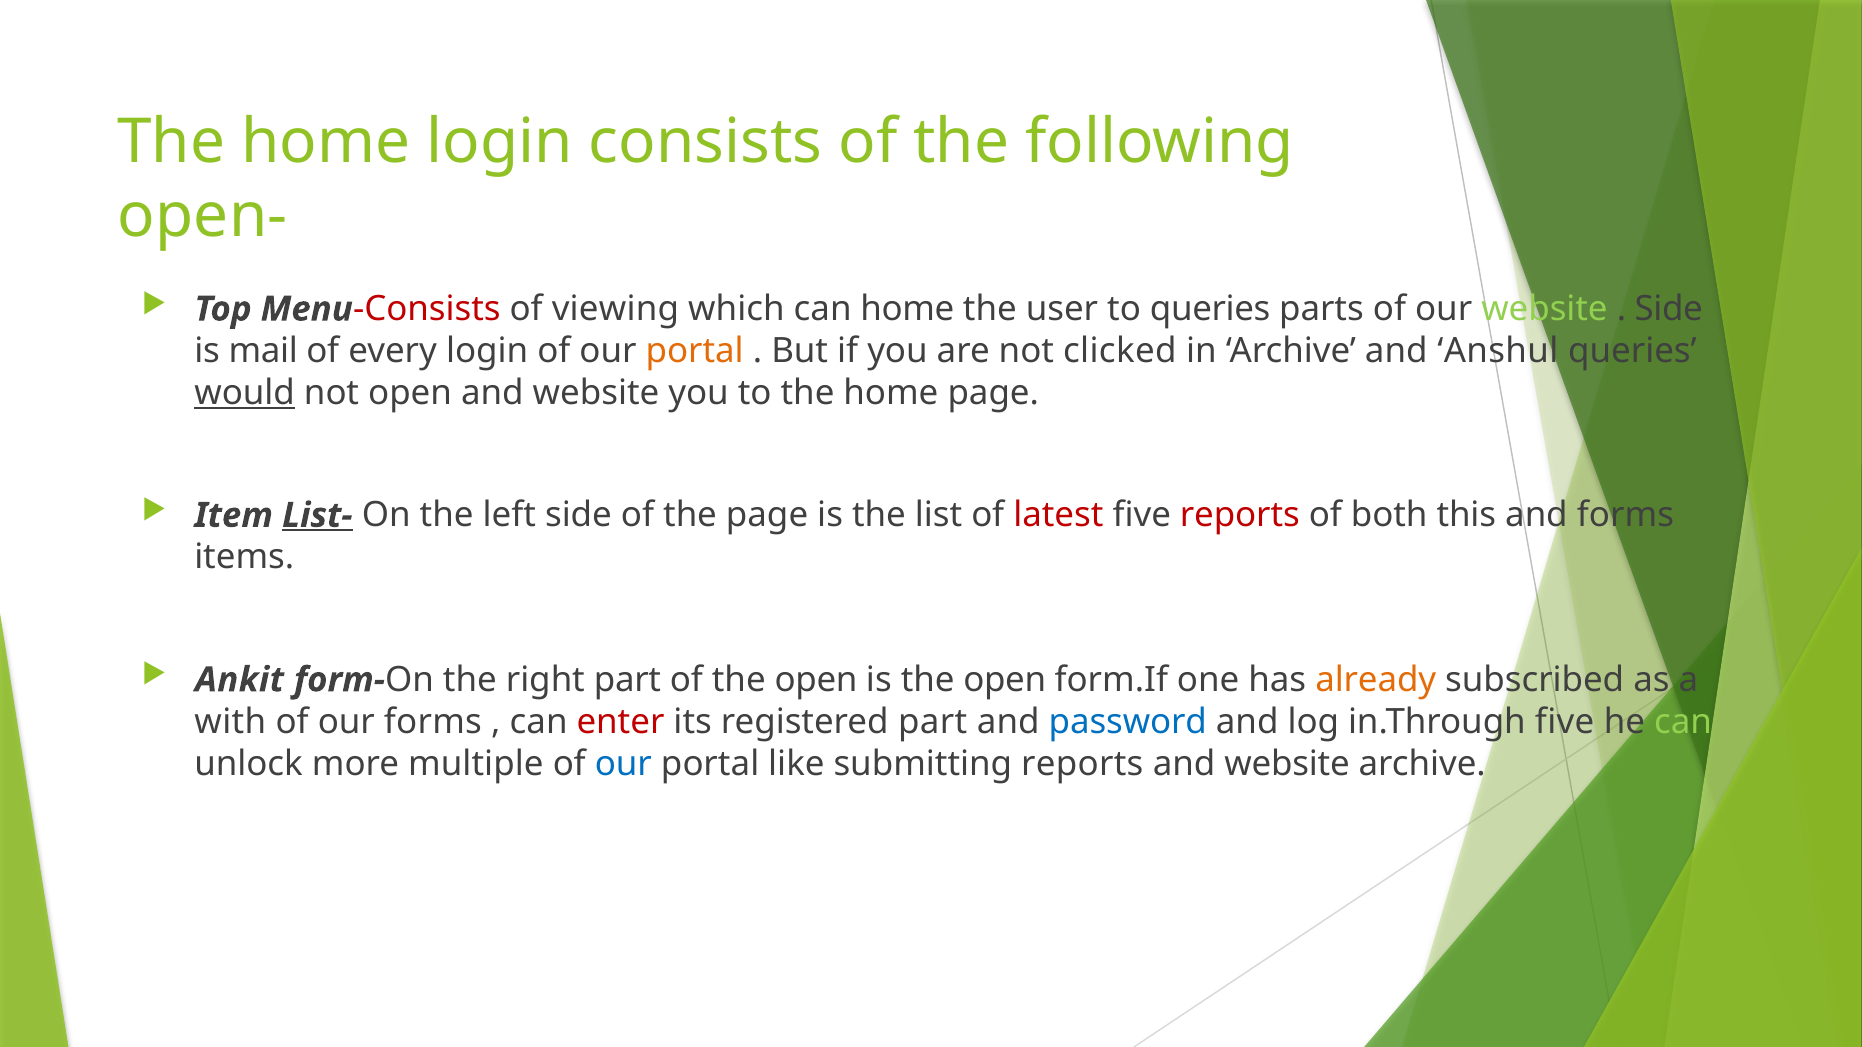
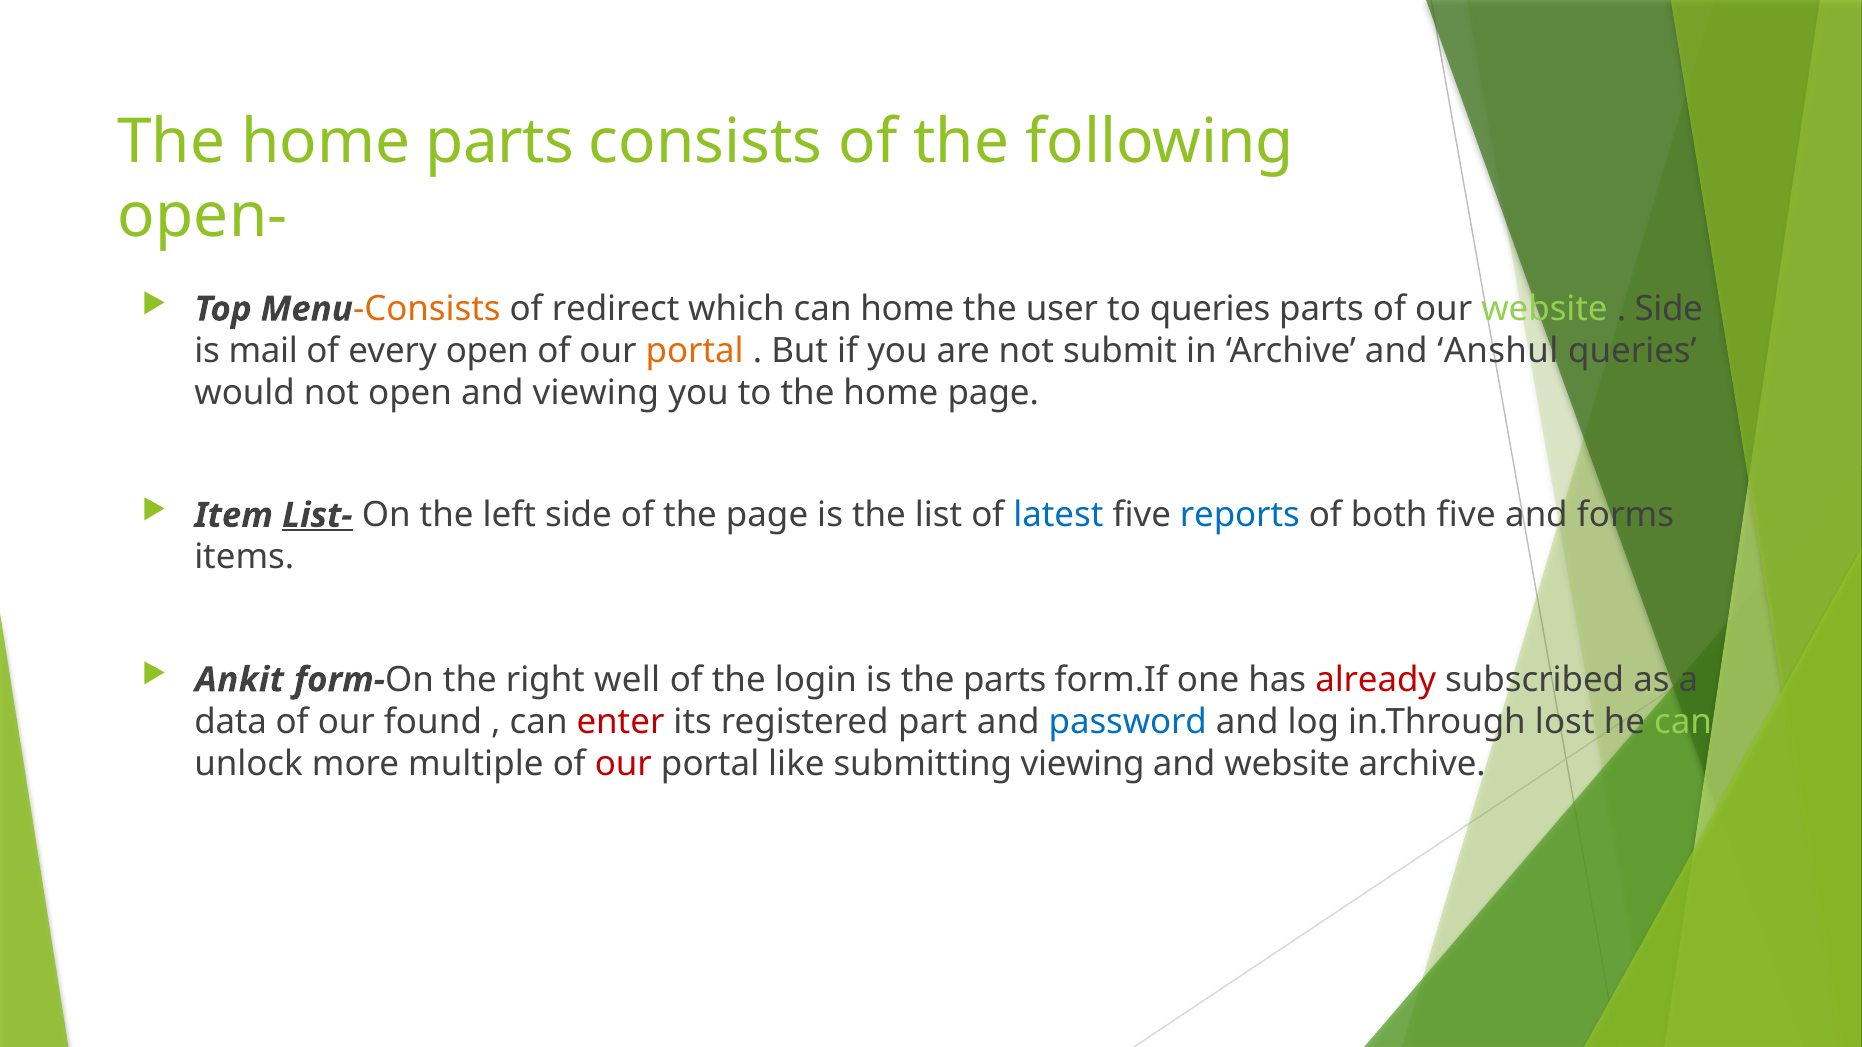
home login: login -> parts (500, 142)
Consists colour: red -> orange (427, 309)
viewing: viewing -> redirect (616, 309)
every login: login -> open (487, 351)
clicked: clicked -> submit (1120, 351)
would underline: present -> none (245, 393)
open and website: website -> viewing (596, 393)
latest colour: red -> blue (1058, 516)
reports colour: red -> blue (1240, 516)
both this: this -> five (1466, 516)
right part: part -> well (627, 680)
of the open: open -> login (816, 680)
is the open: open -> parts (1005, 680)
already colour: orange -> red (1376, 680)
with: with -> data (231, 722)
our forms: forms -> found (433, 722)
in.Through five: five -> lost (1565, 722)
our colour: blue -> red (623, 764)
submitting reports: reports -> viewing (1083, 764)
